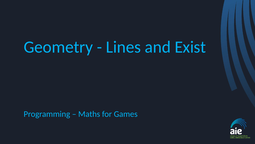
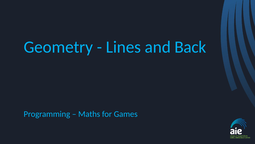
Exist: Exist -> Back (190, 47)
